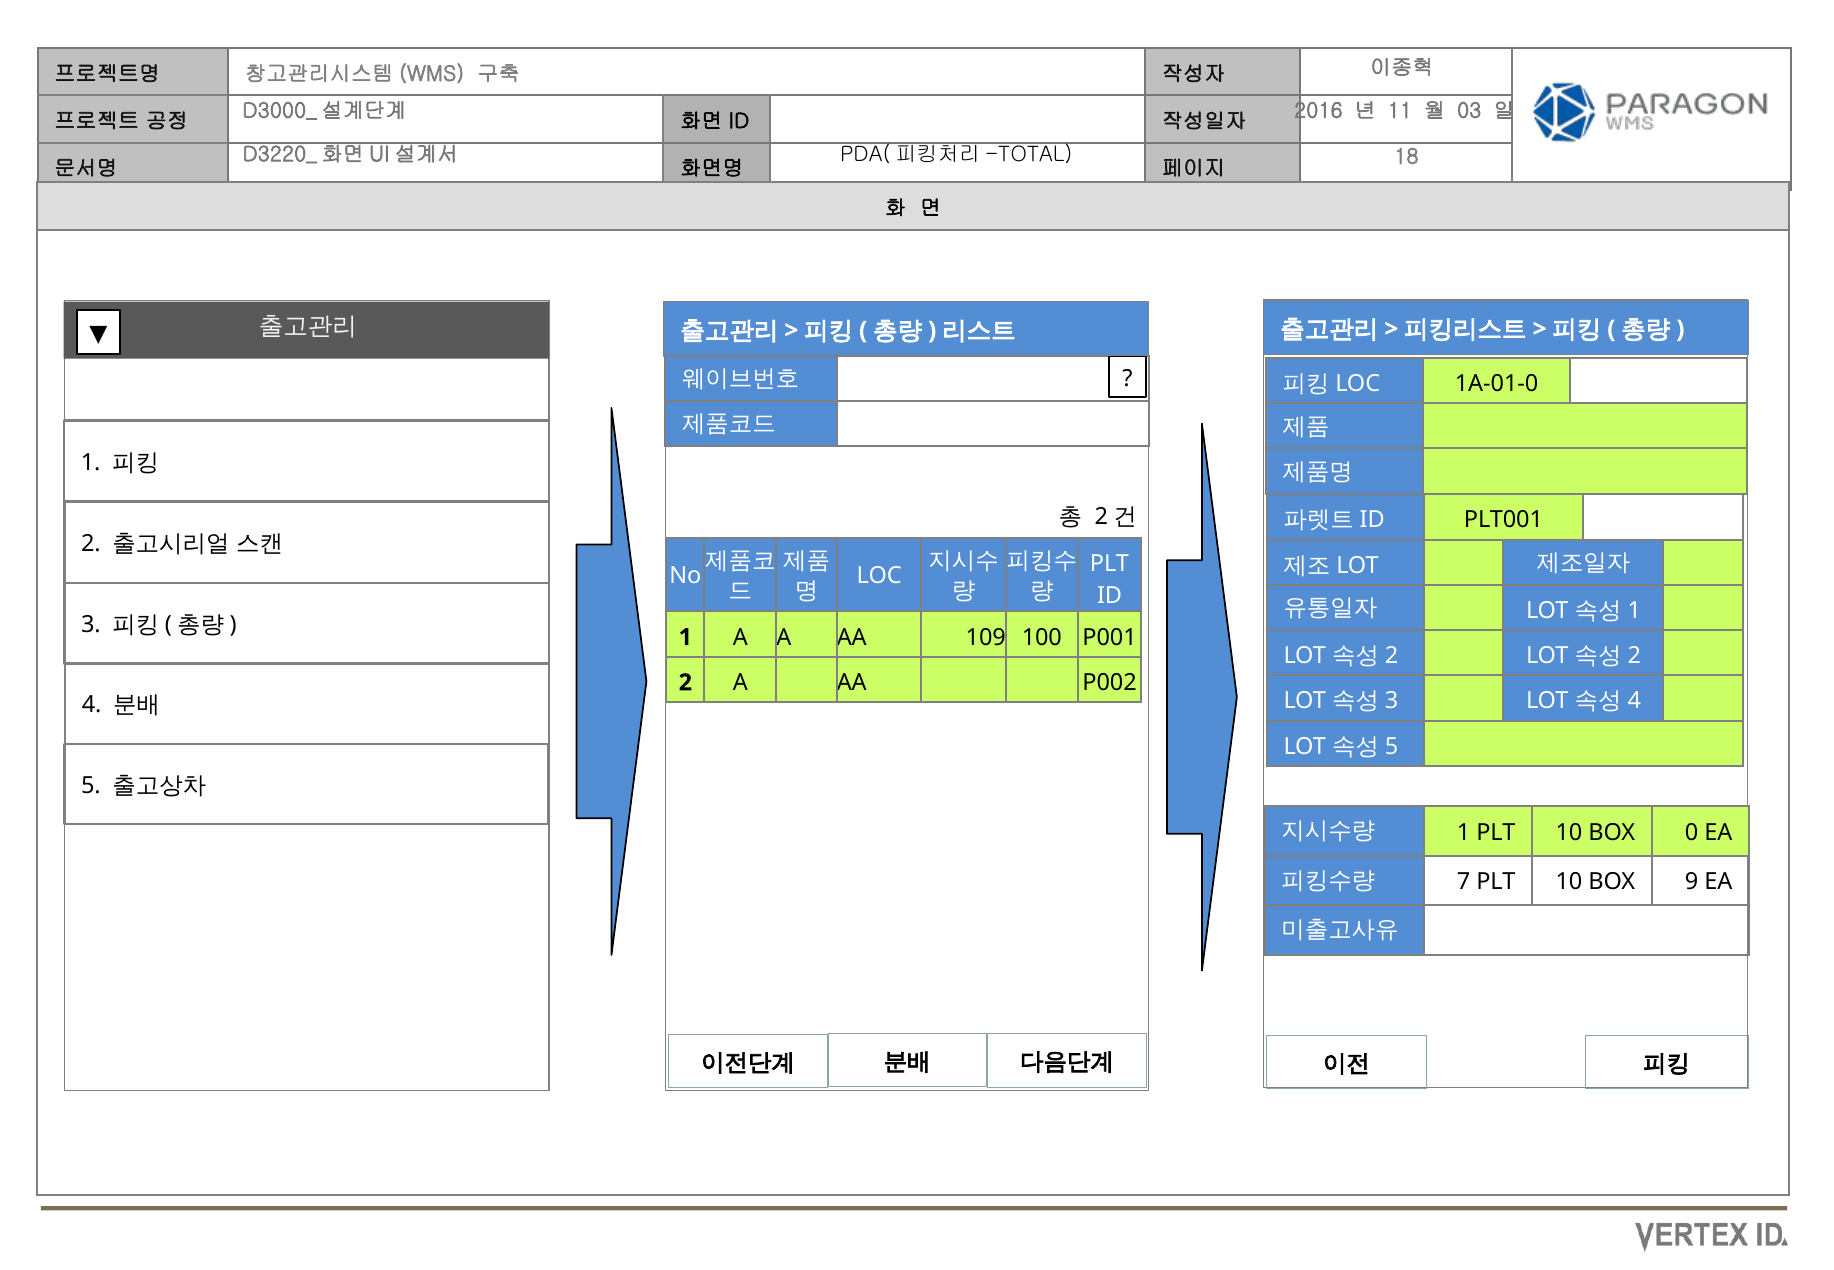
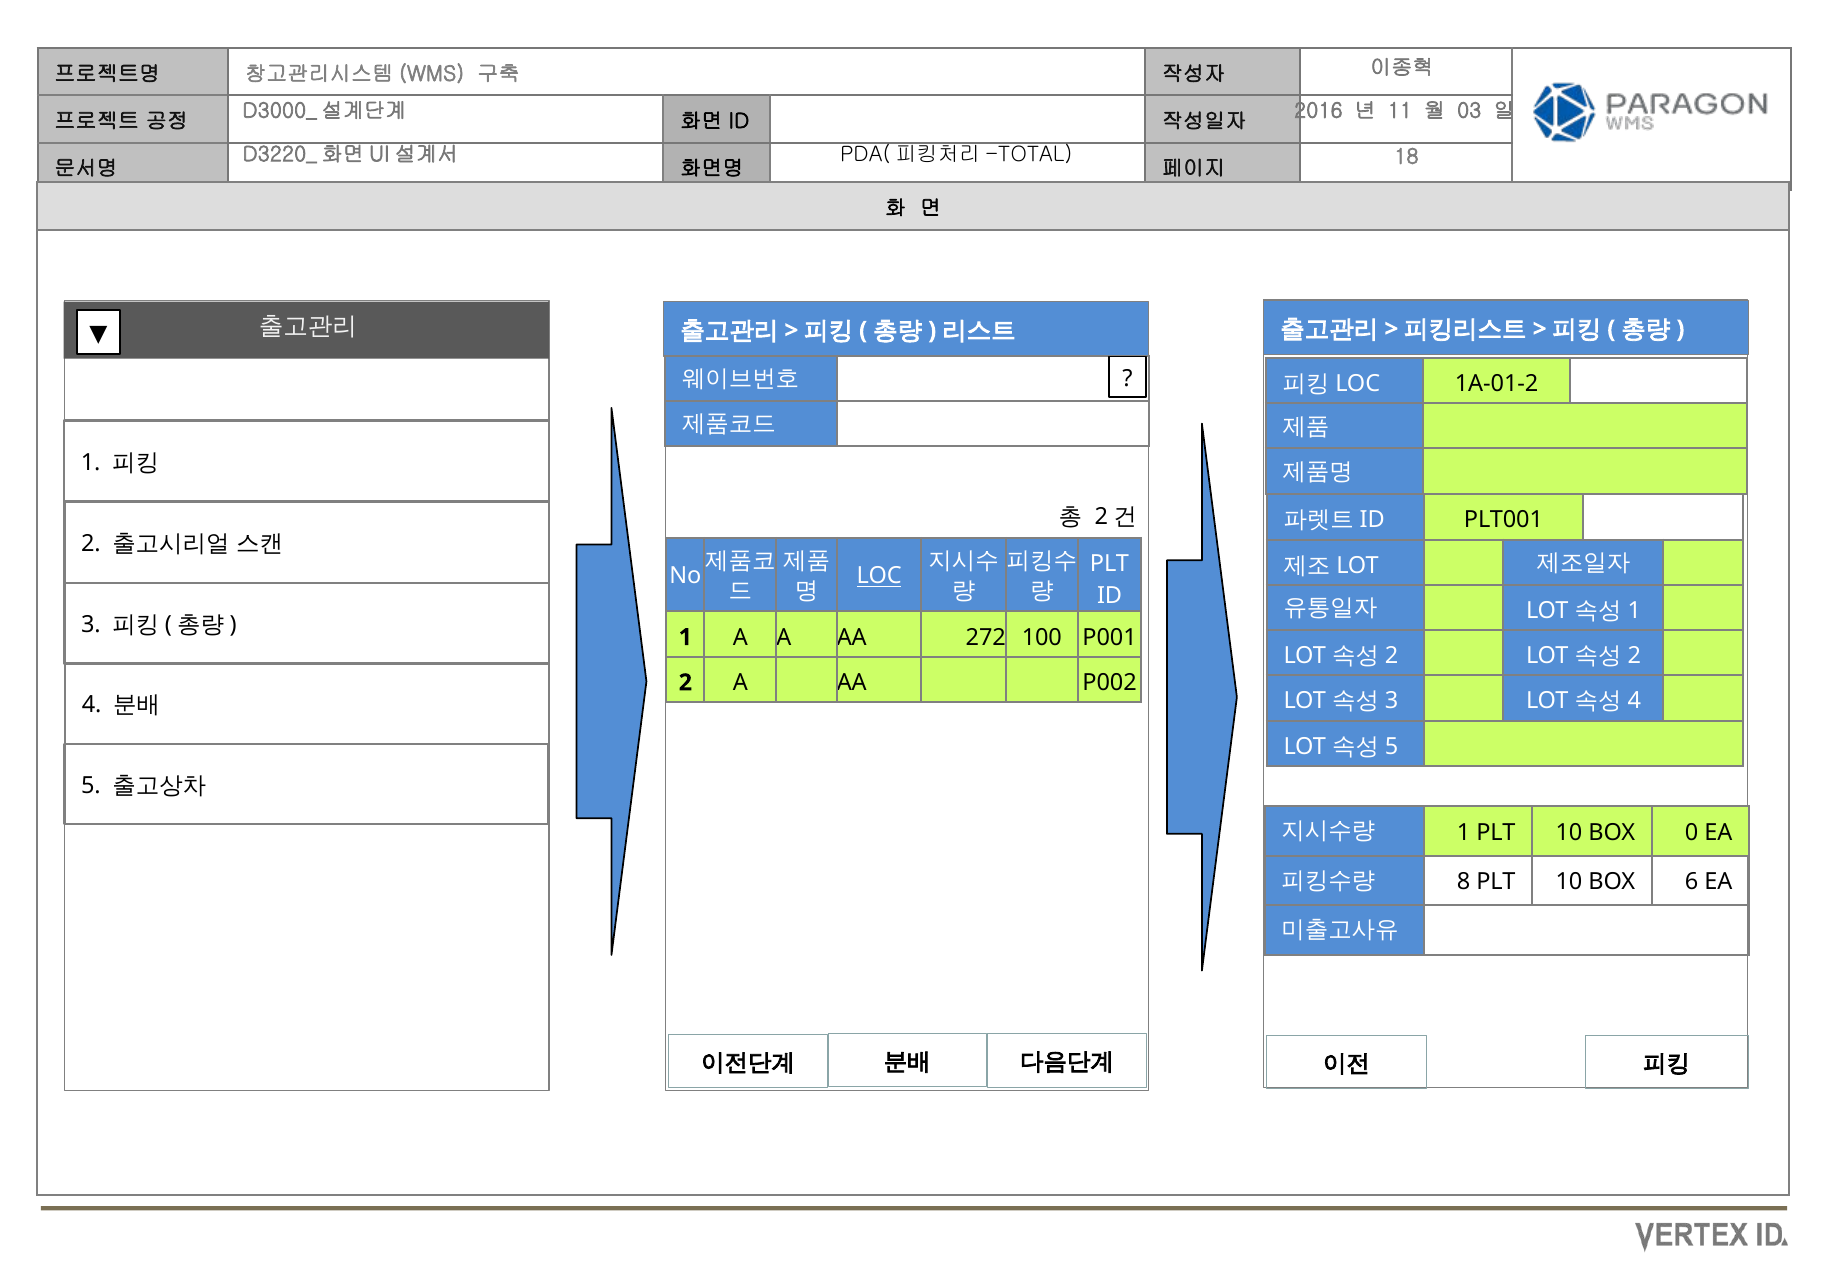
1A-01-0: 1A-01-0 -> 1A-01-2 (1497, 384)
LOC underline: none -> present (879, 576)
109: 109 -> 272 (986, 637)
7: 7 -> 8 (1464, 882)
9: 9 -> 6 (1692, 882)
